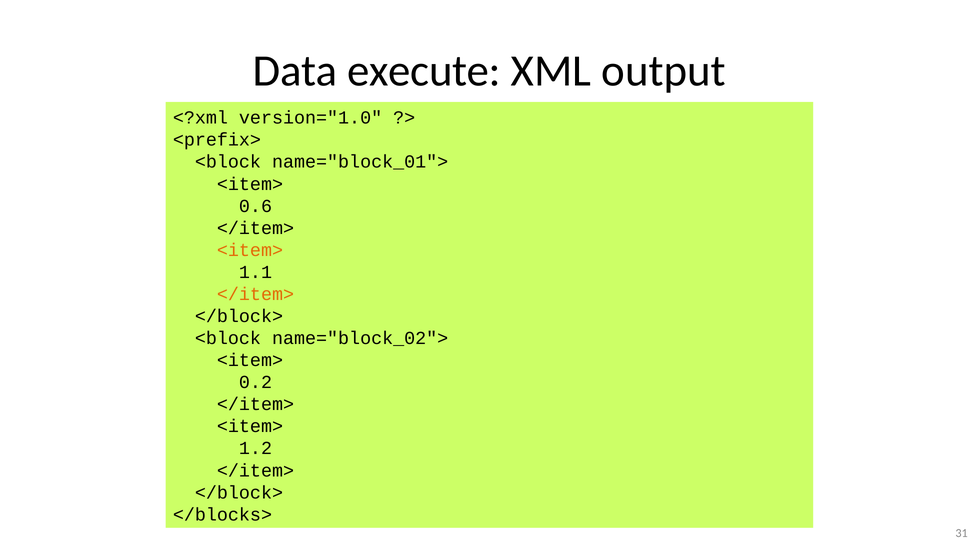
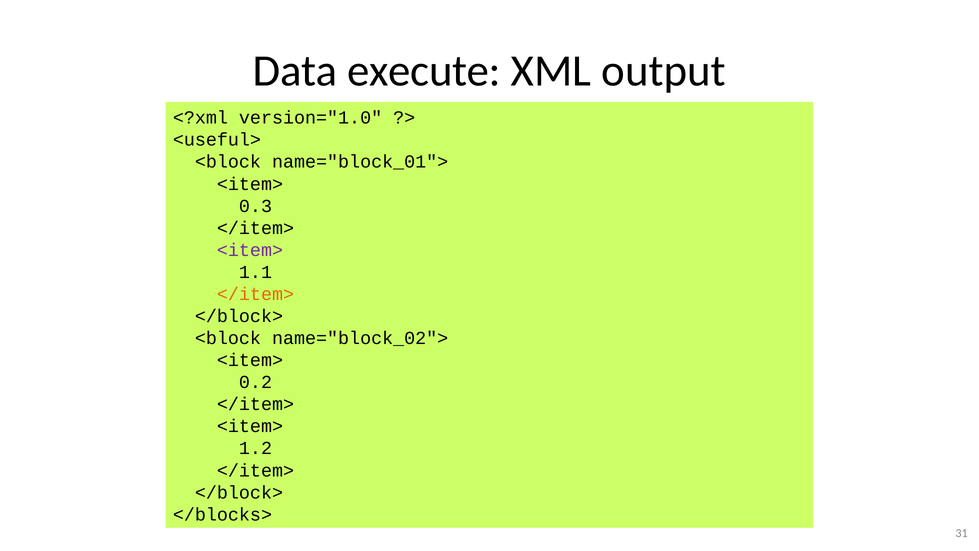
<prefix>: <prefix> -> <useful> (217, 140)
0.6: 0.6 -> 0.3 (255, 206)
<item> colour: orange -> purple (250, 250)
